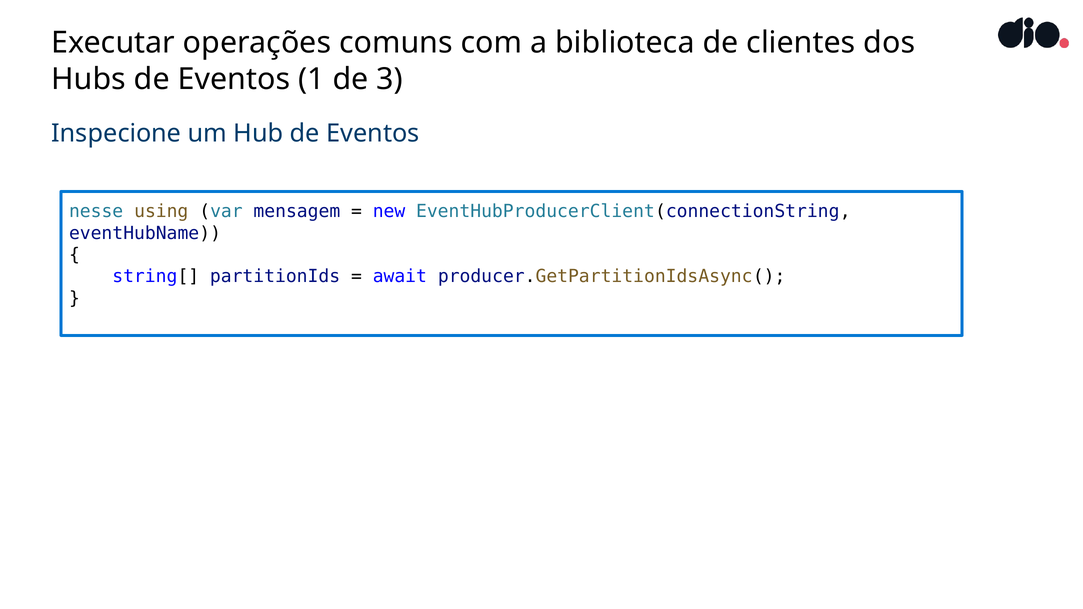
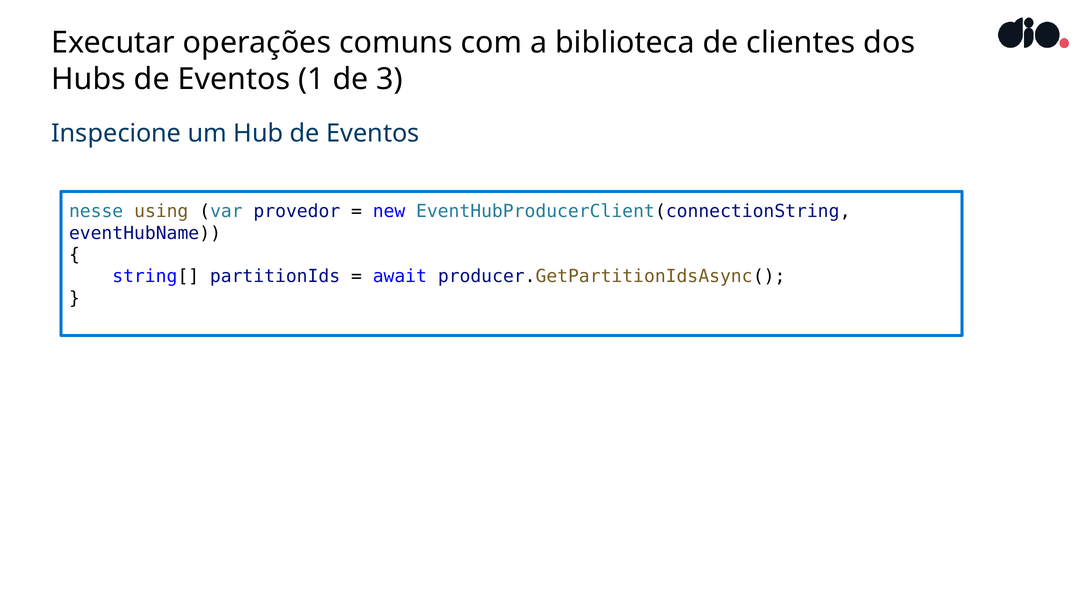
mensagem: mensagem -> provedor (297, 212)
